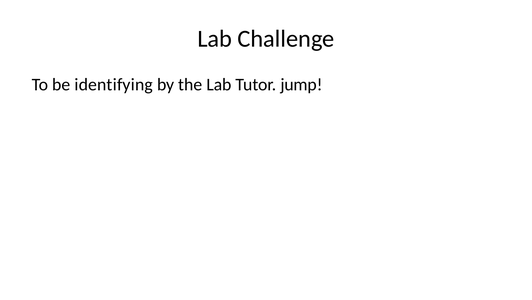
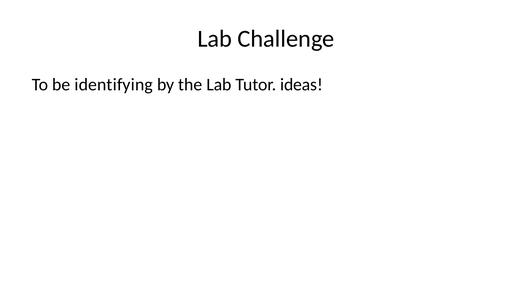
jump: jump -> ideas (302, 84)
